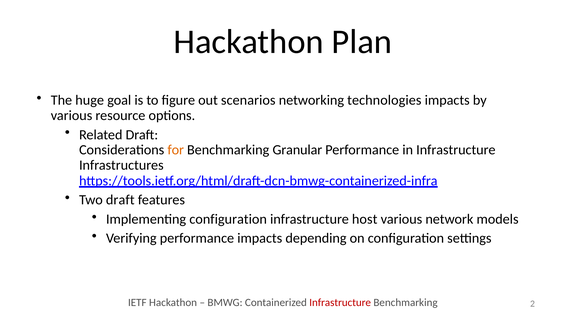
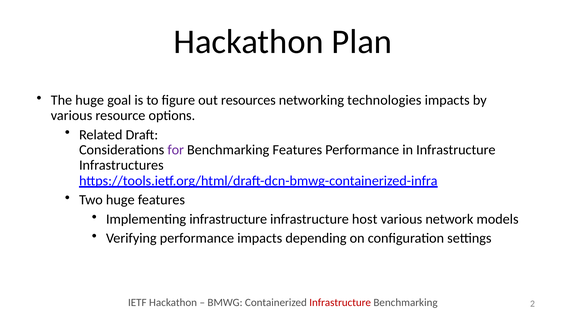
scenarios: scenarios -> resources (248, 100)
for colour: orange -> purple (176, 150)
Benchmarking Granular: Granular -> Features (297, 150)
Two draft: draft -> huge (120, 200)
Implementing configuration: configuration -> infrastructure (228, 219)
